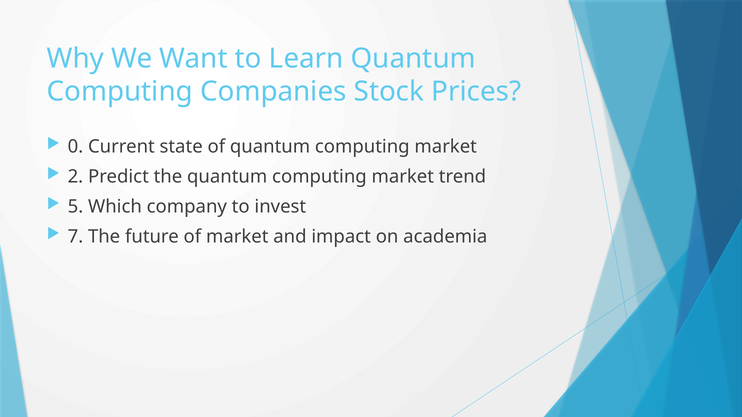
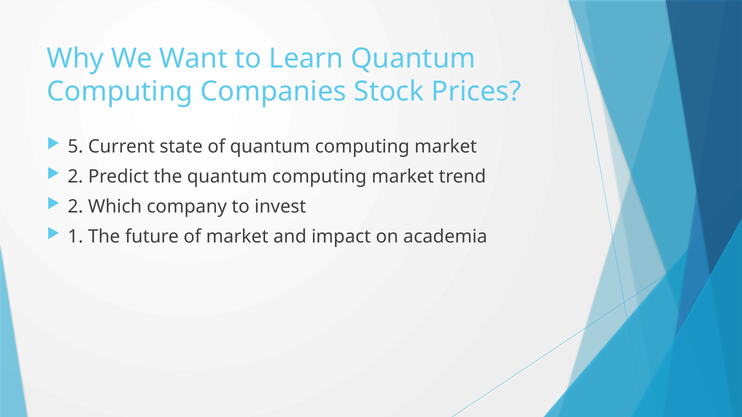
0: 0 -> 5 (75, 147)
5: 5 -> 2 (75, 207)
7: 7 -> 1 (75, 237)
